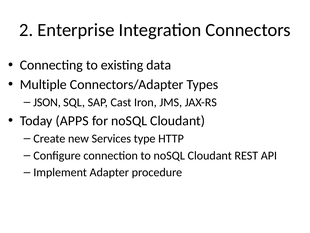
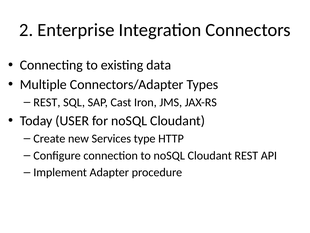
JSON: JSON -> REST (47, 102)
APPS: APPS -> USER (72, 121)
